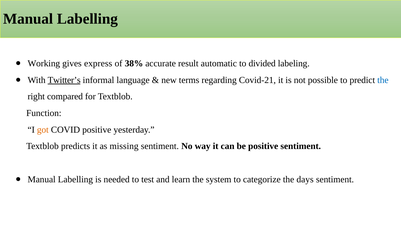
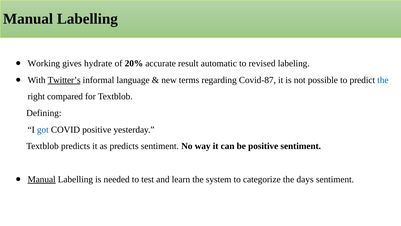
express: express -> hydrate (98, 63)
38%: 38% -> 20% (134, 63)
divided: divided -> revised (262, 63)
Covid-21: Covid-21 -> Covid-87 (257, 80)
Function: Function -> Defining (44, 113)
got colour: orange -> blue (43, 129)
as missing: missing -> predicts (124, 146)
Manual underline: none -> present (42, 179)
